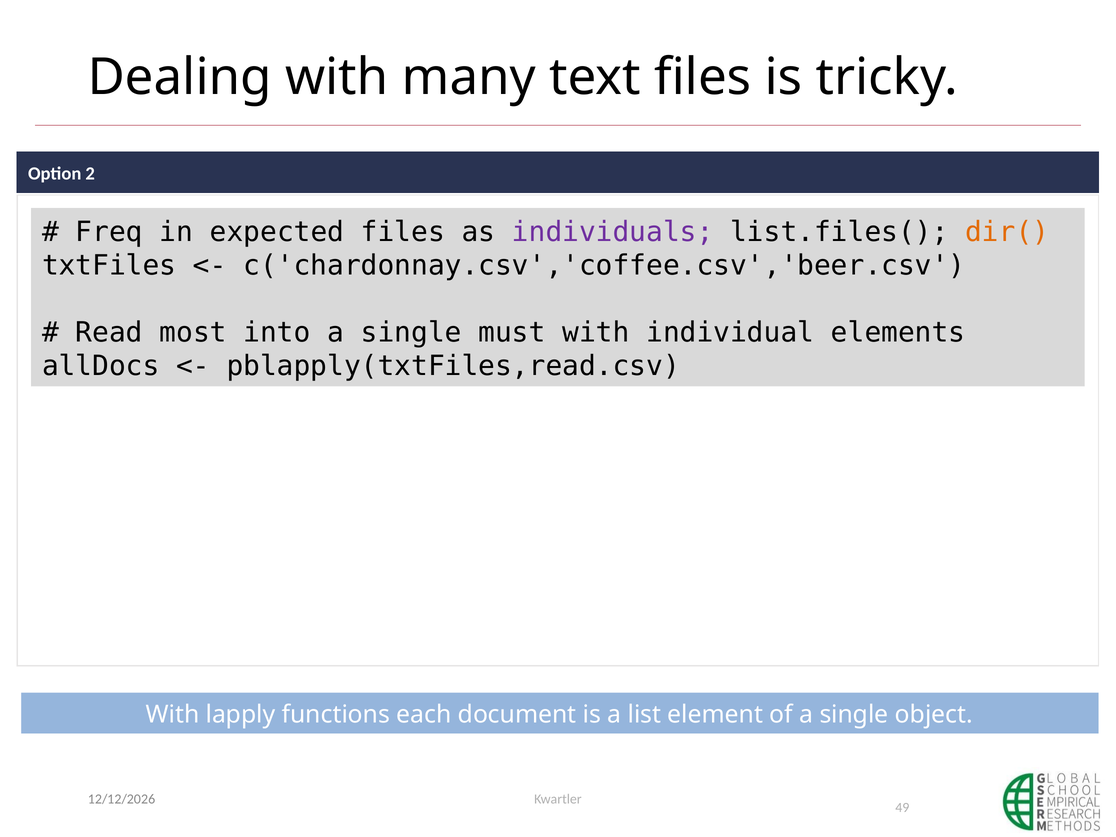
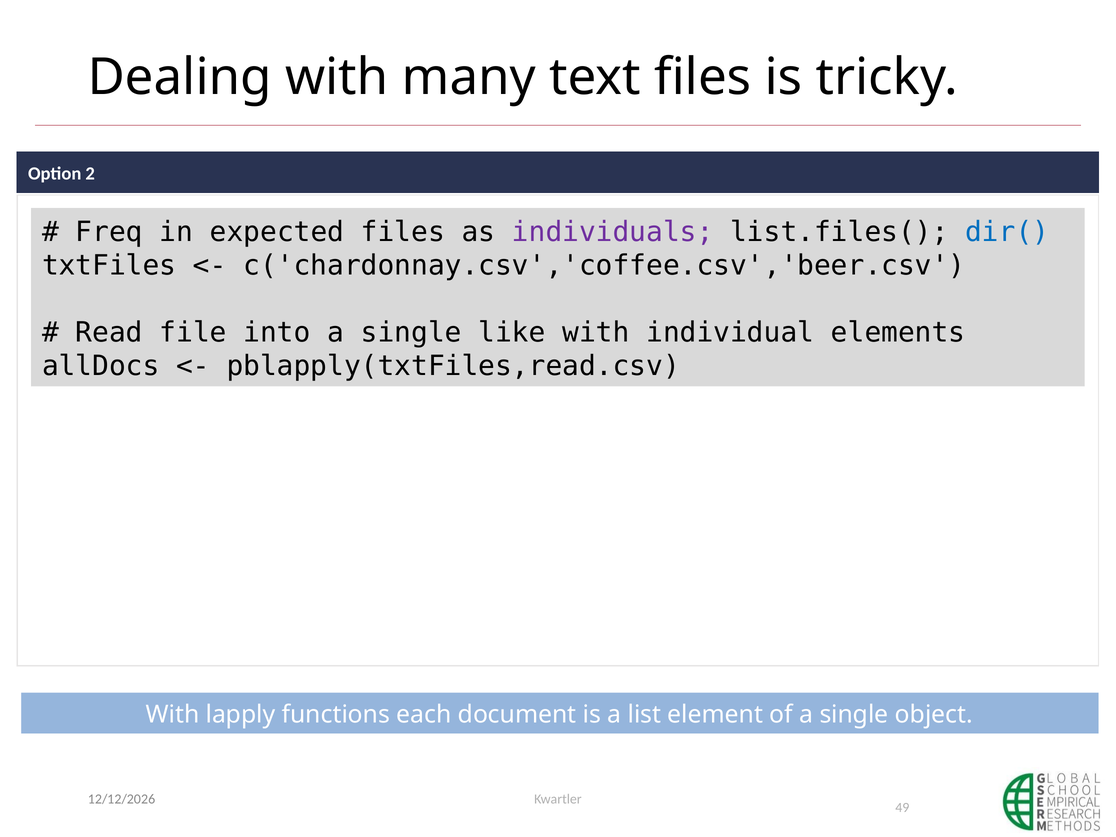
dir( colour: orange -> blue (1007, 232)
most: most -> file (193, 333)
must: must -> like (512, 333)
